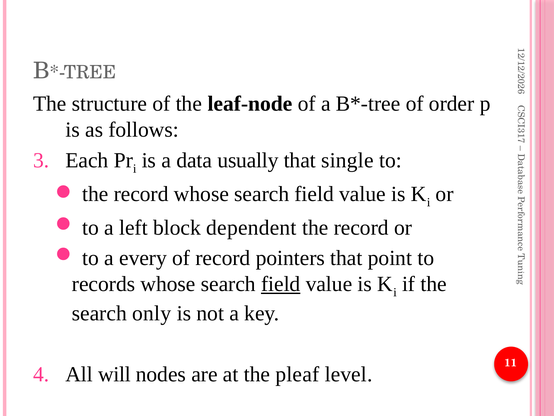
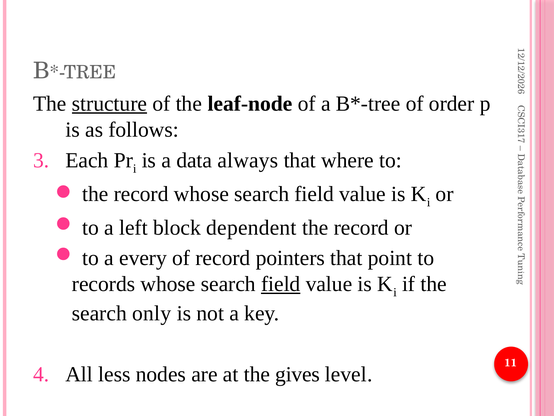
structure underline: none -> present (109, 104)
usually: usually -> always (248, 160)
single: single -> where (348, 160)
will: will -> less (114, 374)
pleaf: pleaf -> gives (298, 374)
